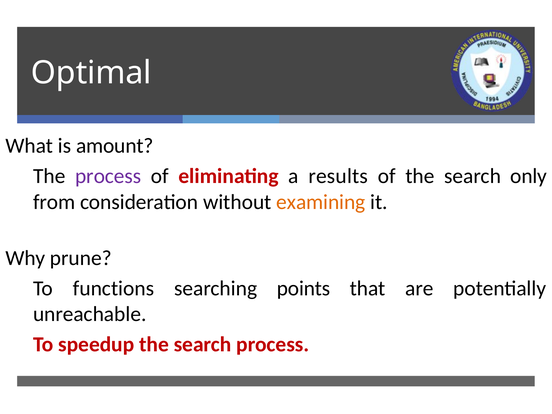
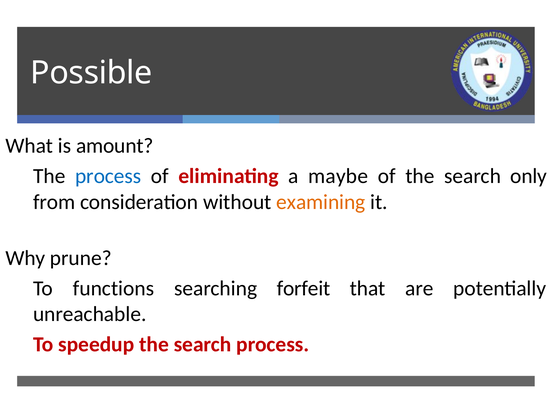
Optimal: Optimal -> Possible (91, 73)
process colour: purple -> blue (108, 176)
results: results -> maybe (338, 176)
points: points -> forfeit (304, 288)
